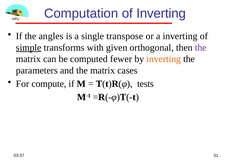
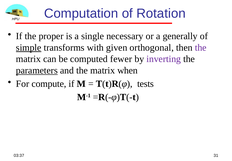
of Inverting: Inverting -> Rotation (161, 13)
angles: angles -> proper (51, 36)
transpose: transpose -> necessary (125, 36)
a inverting: inverting -> generally (180, 36)
inverting colour: orange -> purple (164, 59)
parameters underline: none -> present (37, 70)
cases: cases -> when (128, 70)
